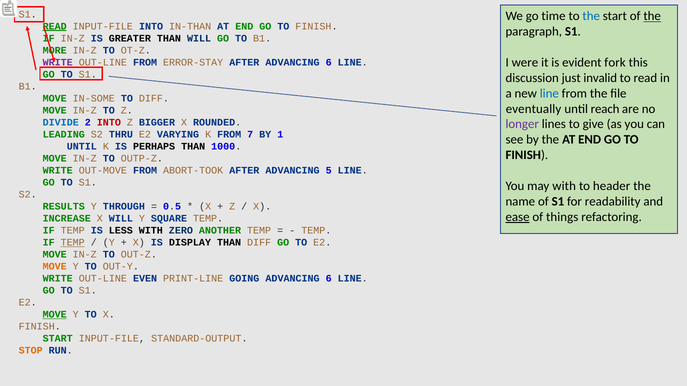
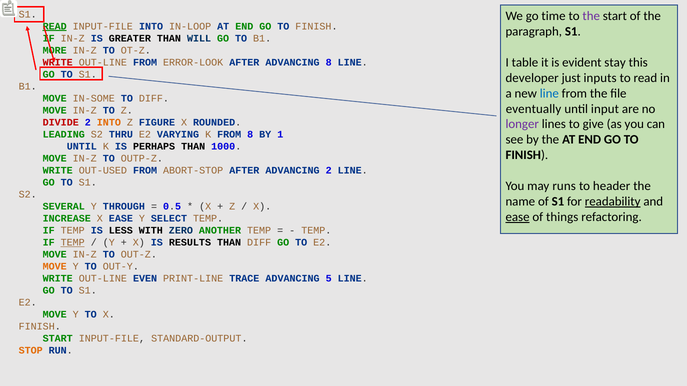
the colour: blue -> purple (591, 16)
the underline: present -> none (652, 16)
IN-THAN: IN-THAN -> IN-LOOP (190, 26)
were: were -> table (525, 63)
fork: fork -> stay (615, 63)
WRITE colour: purple -> red (58, 62)
ERROR-STAY: ERROR-STAY -> ERROR-LOOK (193, 62)
AFTER ADVANCING 6: 6 -> 8 (329, 62)
discussion: discussion -> developer (532, 78)
invalid: invalid -> inputs (600, 78)
reach: reach -> input (605, 109)
DIVIDE colour: blue -> red (61, 123)
INTO colour: red -> orange (109, 123)
BIGGER: BIGGER -> FIGURE (157, 123)
FROM 7: 7 -> 8 (250, 135)
OUT-MOVE: OUT-MOVE -> OUT-USED (103, 171)
ABORT-TOOK: ABORT-TOOK -> ABORT-STOP (193, 171)
ADVANCING 5: 5 -> 2 (329, 171)
may with: with -> runs (564, 186)
readability underline: none -> present (613, 202)
RESULTS: RESULTS -> SEVERAL (64, 207)
X WILL: WILL -> EASE (121, 219)
SQUARE: SQUARE -> SELECT (169, 219)
DISPLAY: DISPLAY -> RESULTS (190, 243)
GOING: GOING -> TRACE (244, 279)
6: 6 -> 5 (329, 279)
MOVE underline: present -> none (55, 315)
